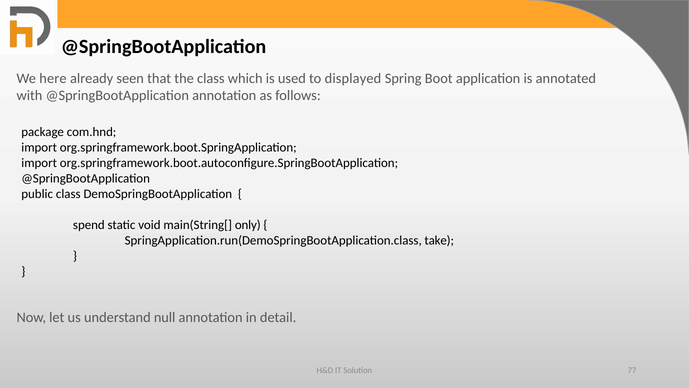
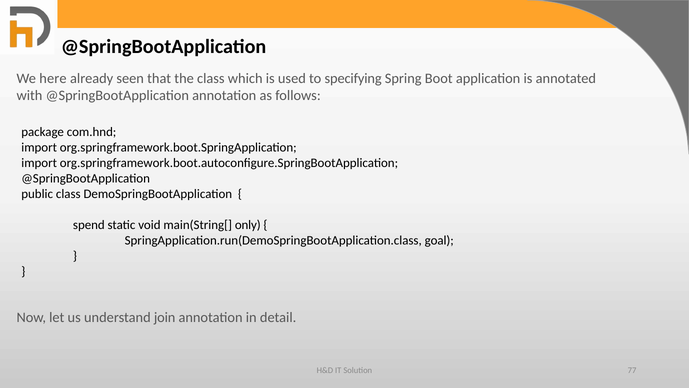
displayed: displayed -> specifying (353, 78)
take: take -> goal (439, 240)
null: null -> join (165, 317)
